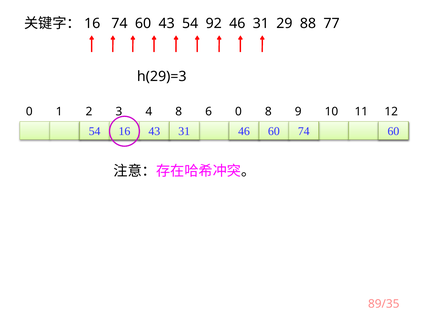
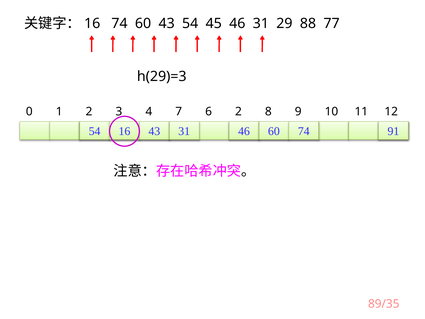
92: 92 -> 45 (214, 23)
4 8: 8 -> 7 (179, 112)
6 0: 0 -> 2 (238, 112)
60 74 60: 60 -> 91 (393, 131)
